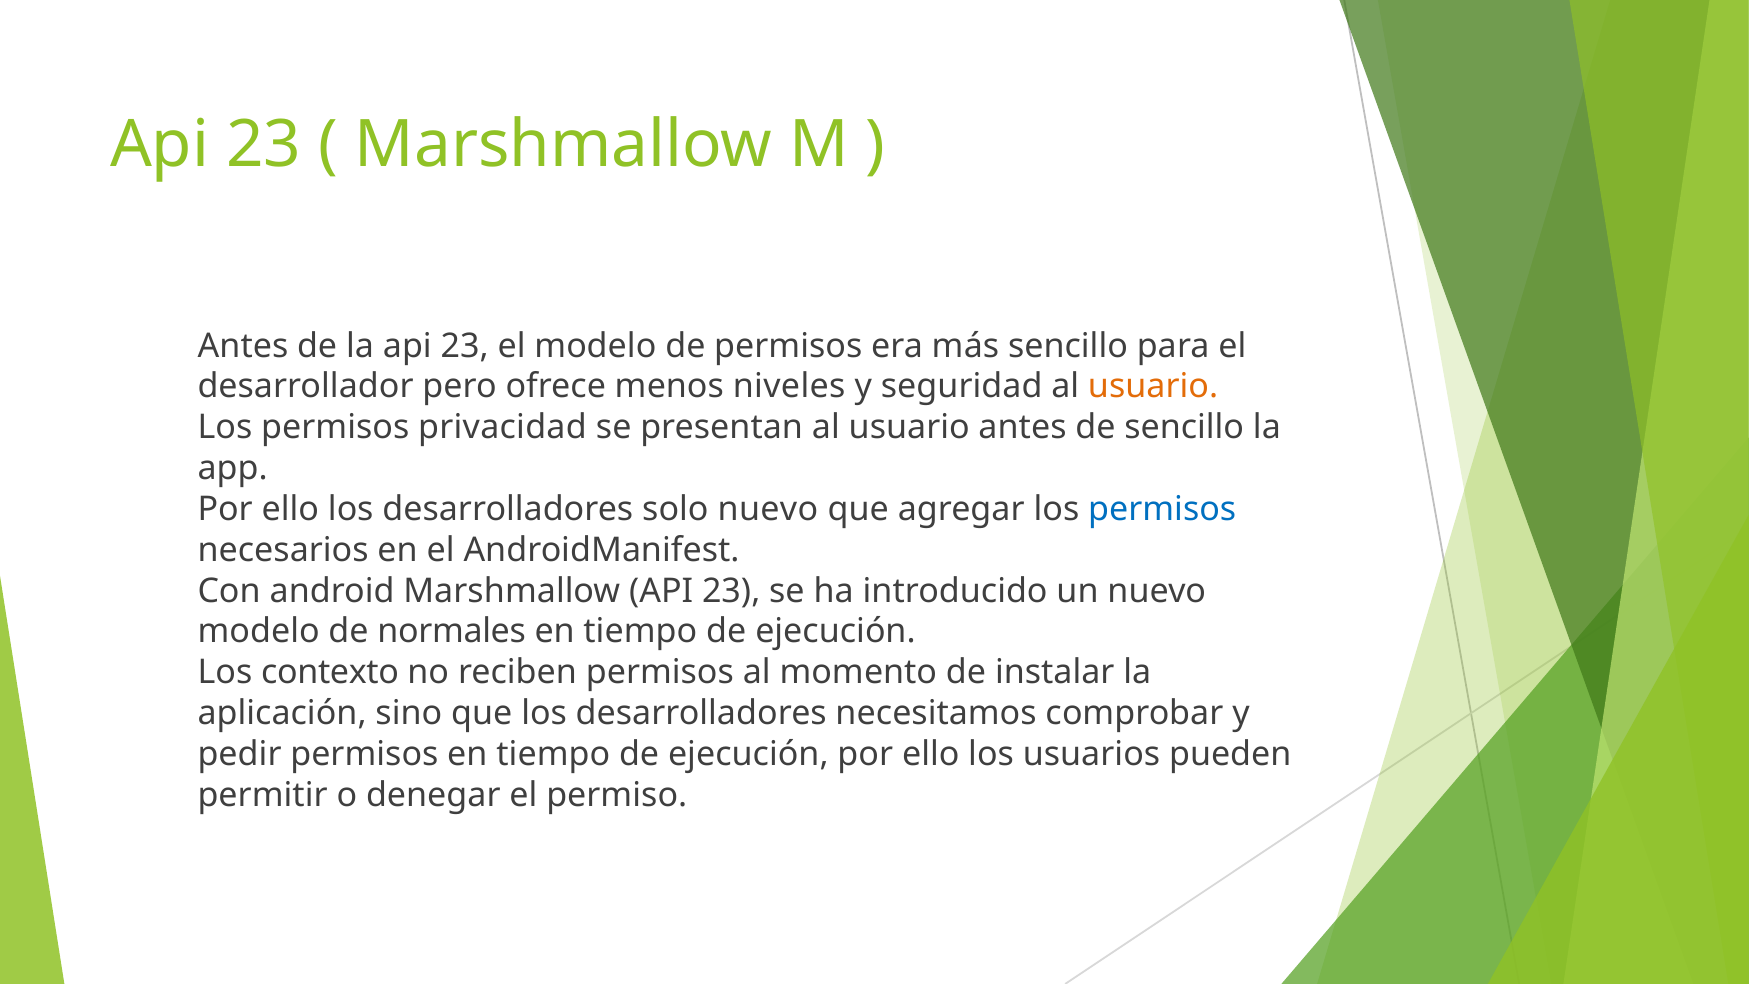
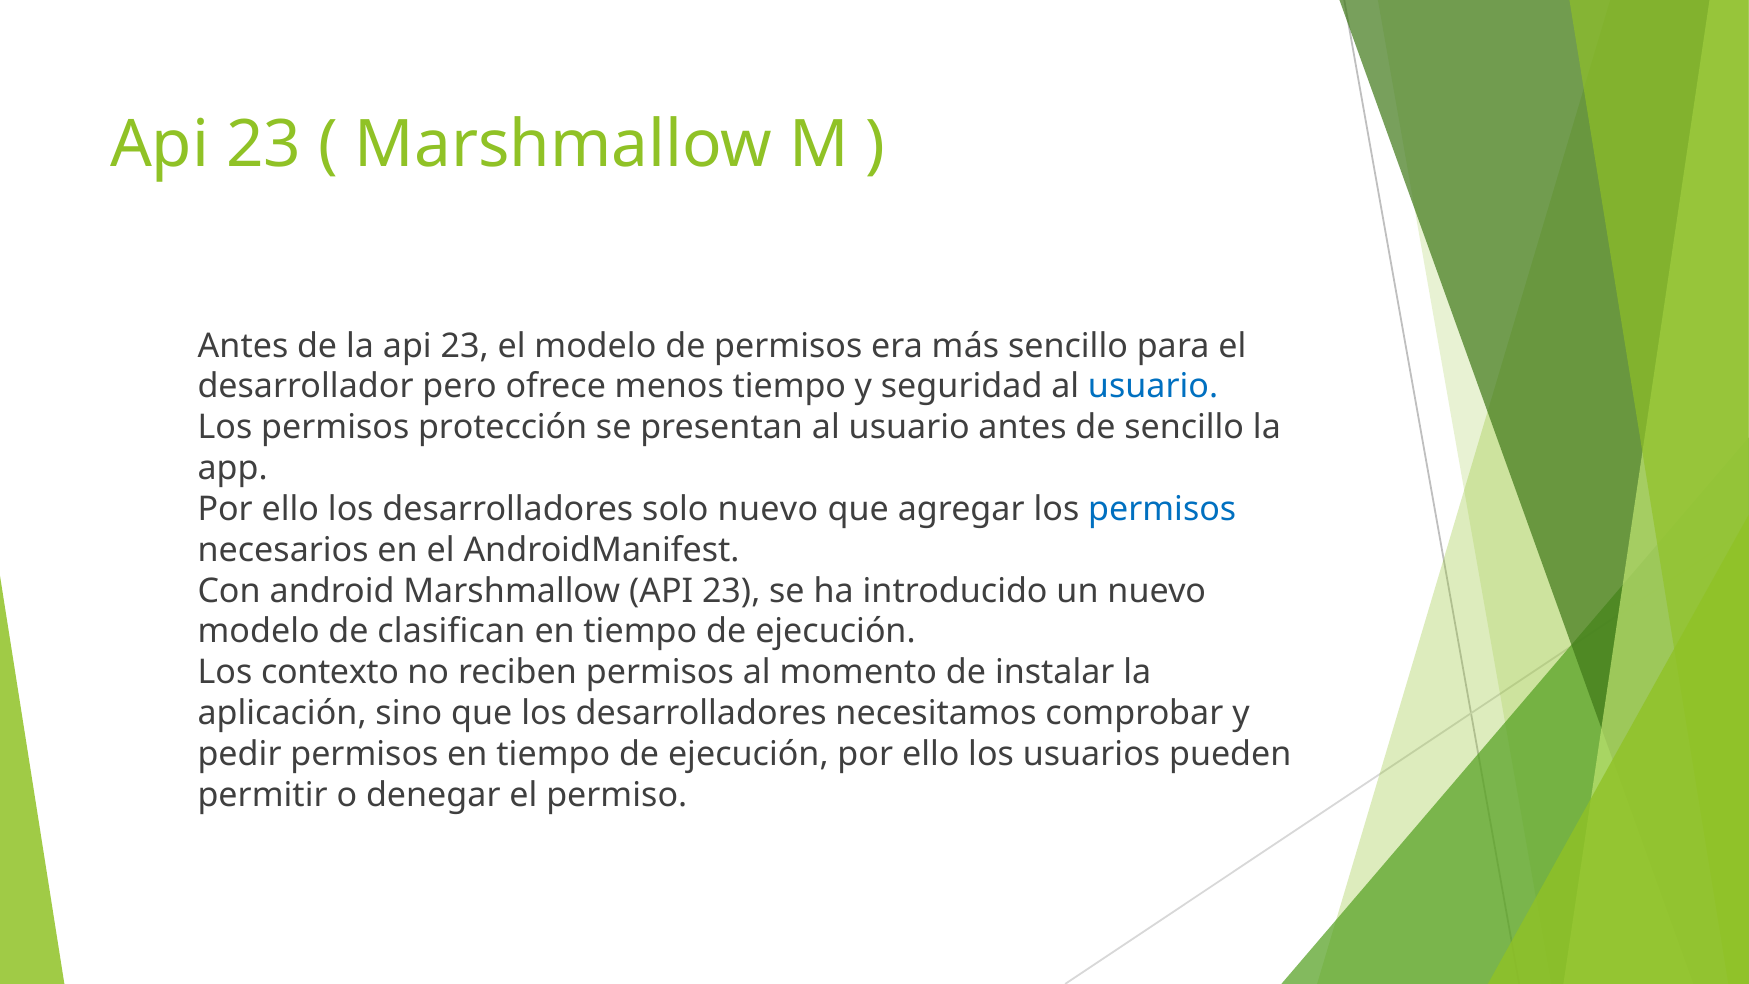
menos niveles: niveles -> tiempo (789, 387)
usuario colour: orange -> blue (1153, 387)
privacidad: privacidad -> protección (503, 427)
normales: normales -> clasifican (451, 632)
